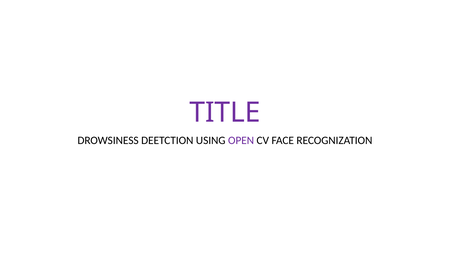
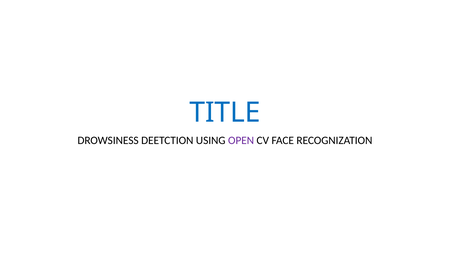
TITLE colour: purple -> blue (225, 112)
